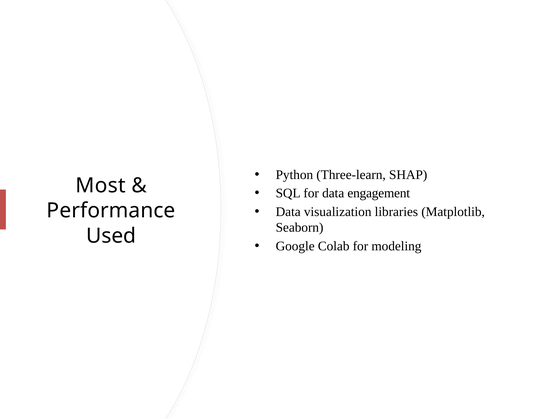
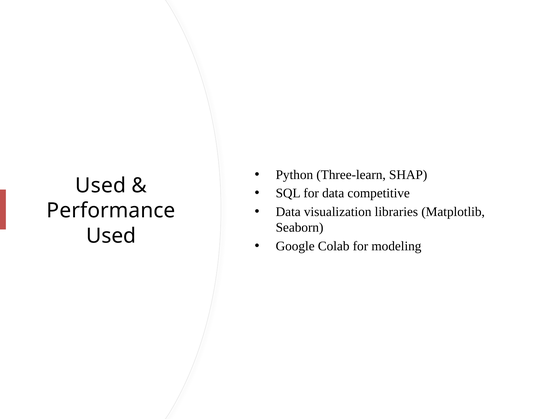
Most: Most -> Used (101, 186)
engagement: engagement -> competitive (379, 193)
